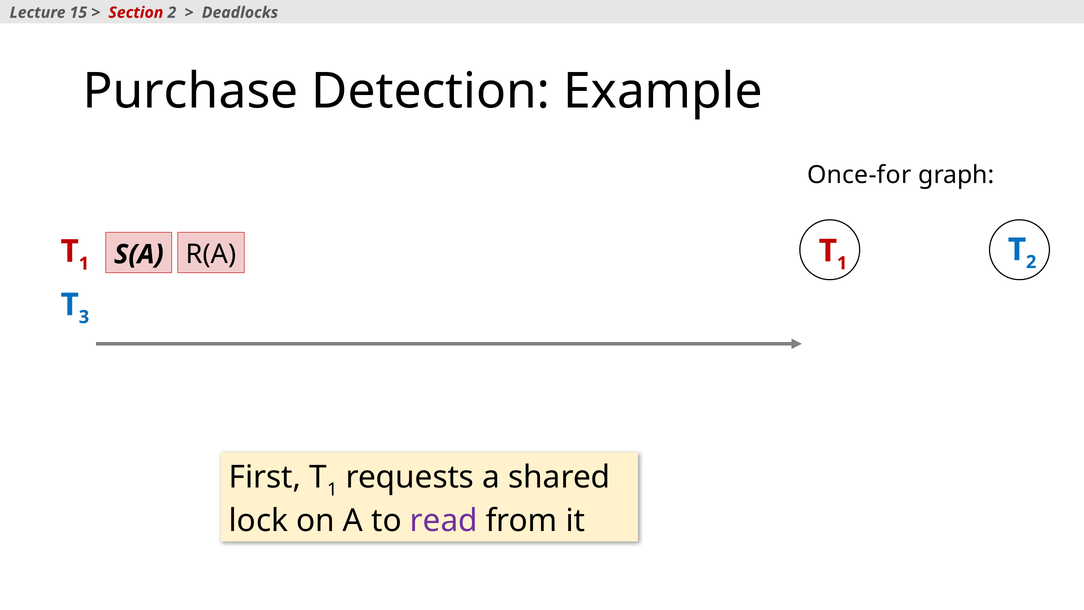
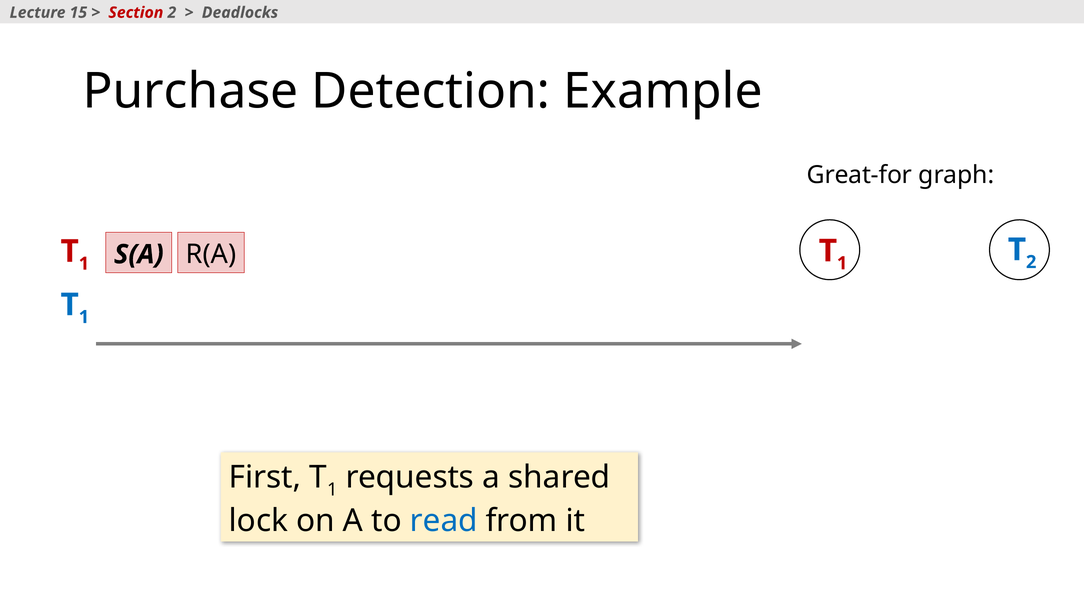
Once-for: Once-for -> Great-for (859, 175)
3: 3 -> 1 (84, 317)
read colour: purple -> blue (444, 521)
